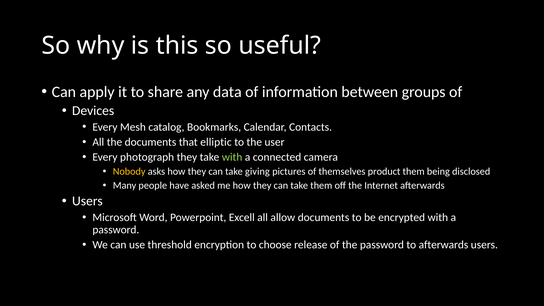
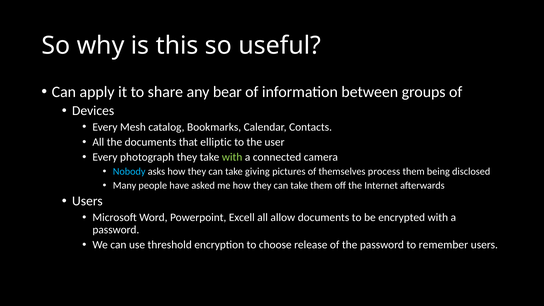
data: data -> bear (227, 92)
Nobody colour: yellow -> light blue (129, 172)
product: product -> process (384, 172)
to afterwards: afterwards -> remember (443, 245)
